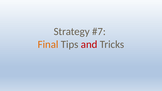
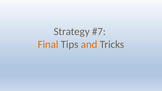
and colour: red -> orange (89, 45)
